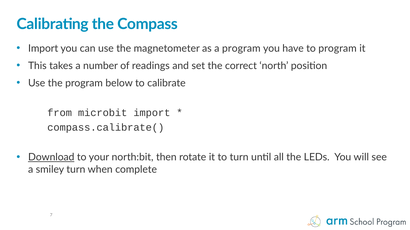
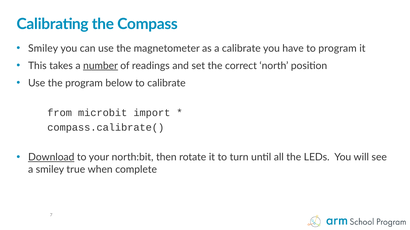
Import: Import -> Smiley (43, 48)
a program: program -> calibrate (241, 48)
number underline: none -> present (100, 66)
smiley turn: turn -> true (76, 170)
